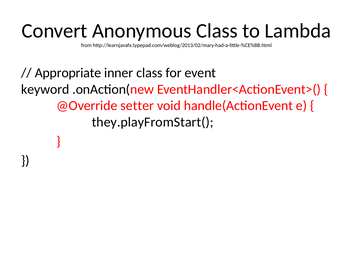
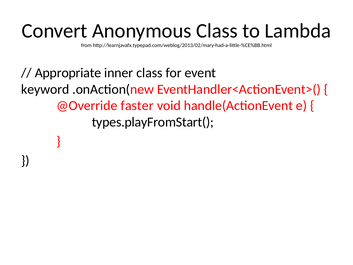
setter: setter -> faster (137, 106)
they.playFromStart(: they.playFromStart( -> types.playFromStart( (153, 122)
